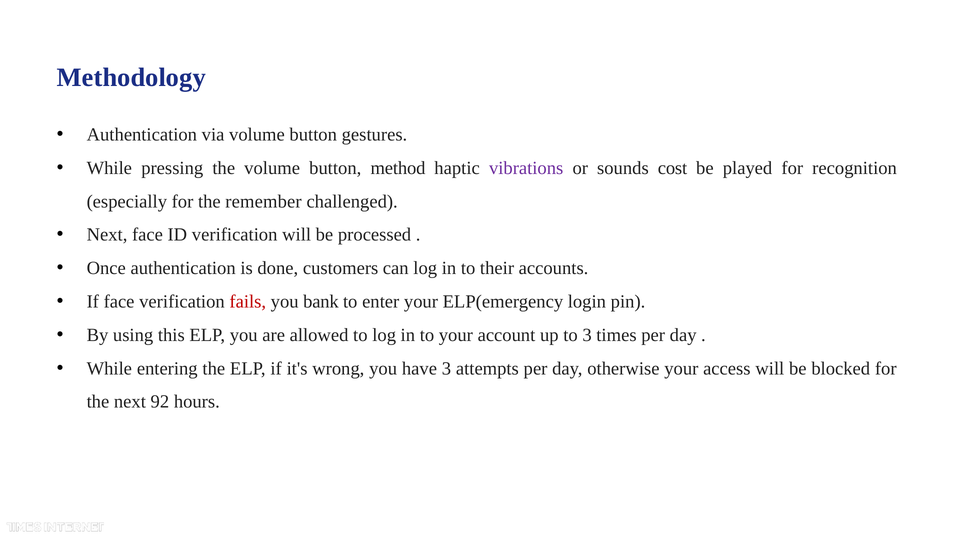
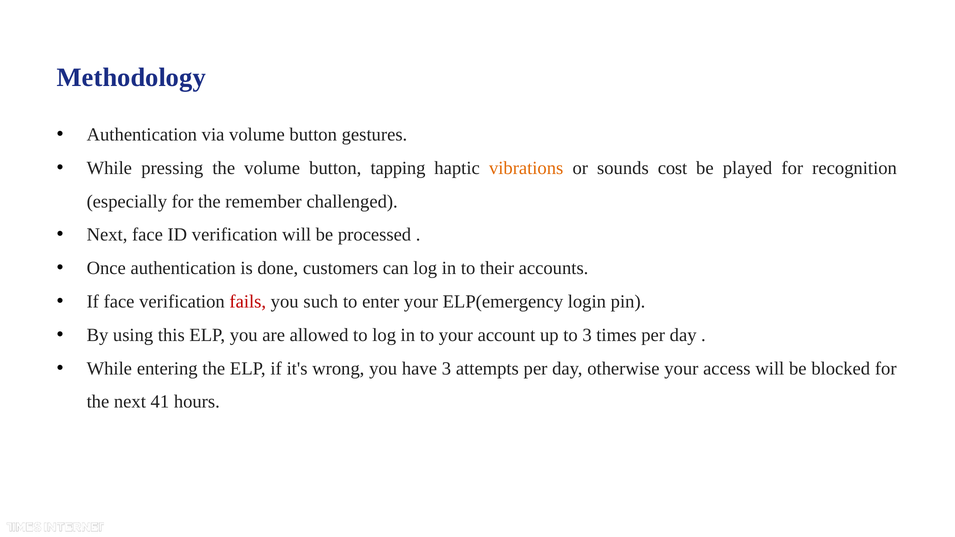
method: method -> tapping (398, 168)
vibrations colour: purple -> orange (526, 168)
bank: bank -> such (321, 302)
92: 92 -> 41 (160, 402)
